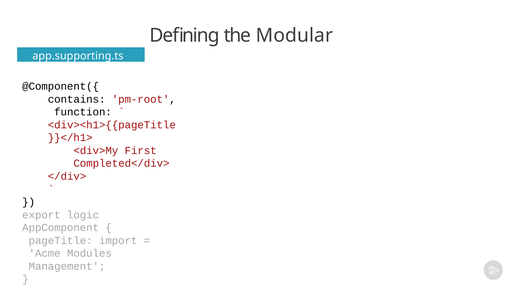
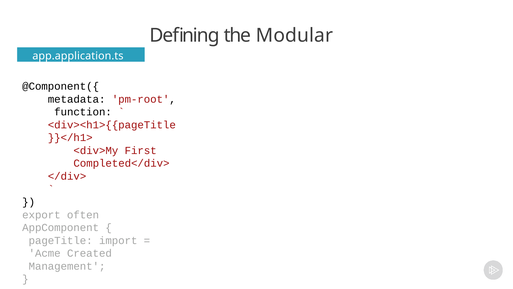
app.supporting.ts: app.supporting.ts -> app.application.ts (78, 56)
contains: contains -> metadata (77, 99)
logic: logic -> often (83, 215)
Modules: Modules -> Created (89, 253)
